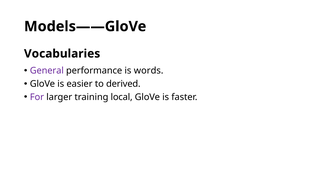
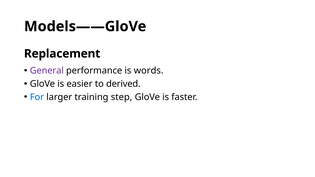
Vocabularies: Vocabularies -> Replacement (62, 54)
For colour: purple -> blue (37, 97)
local: local -> step (122, 97)
